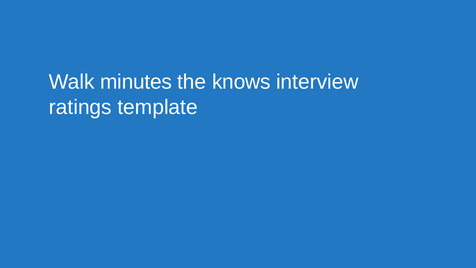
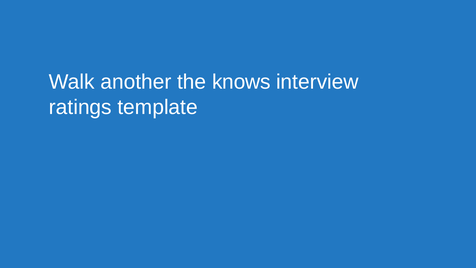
minutes: minutes -> another (136, 82)
